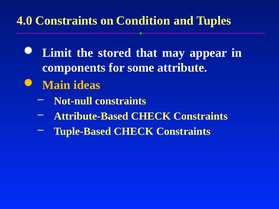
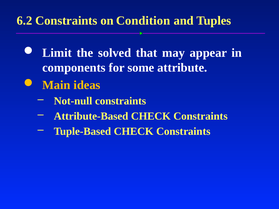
4.0: 4.0 -> 6.2 (24, 21)
stored: stored -> solved (115, 53)
